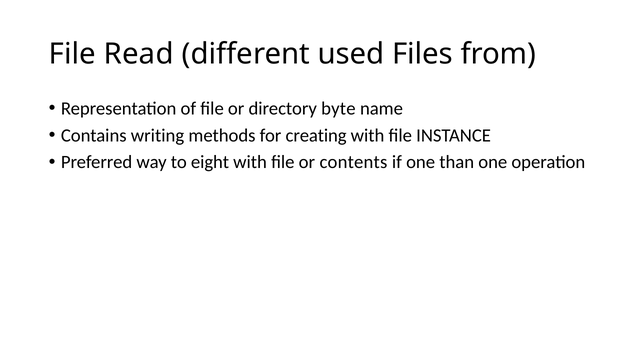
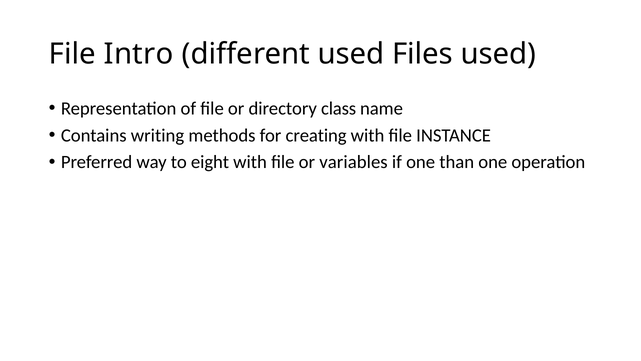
Read: Read -> Intro (139, 54)
Files from: from -> used (498, 54)
byte: byte -> class (339, 108)
contents: contents -> variables (353, 162)
